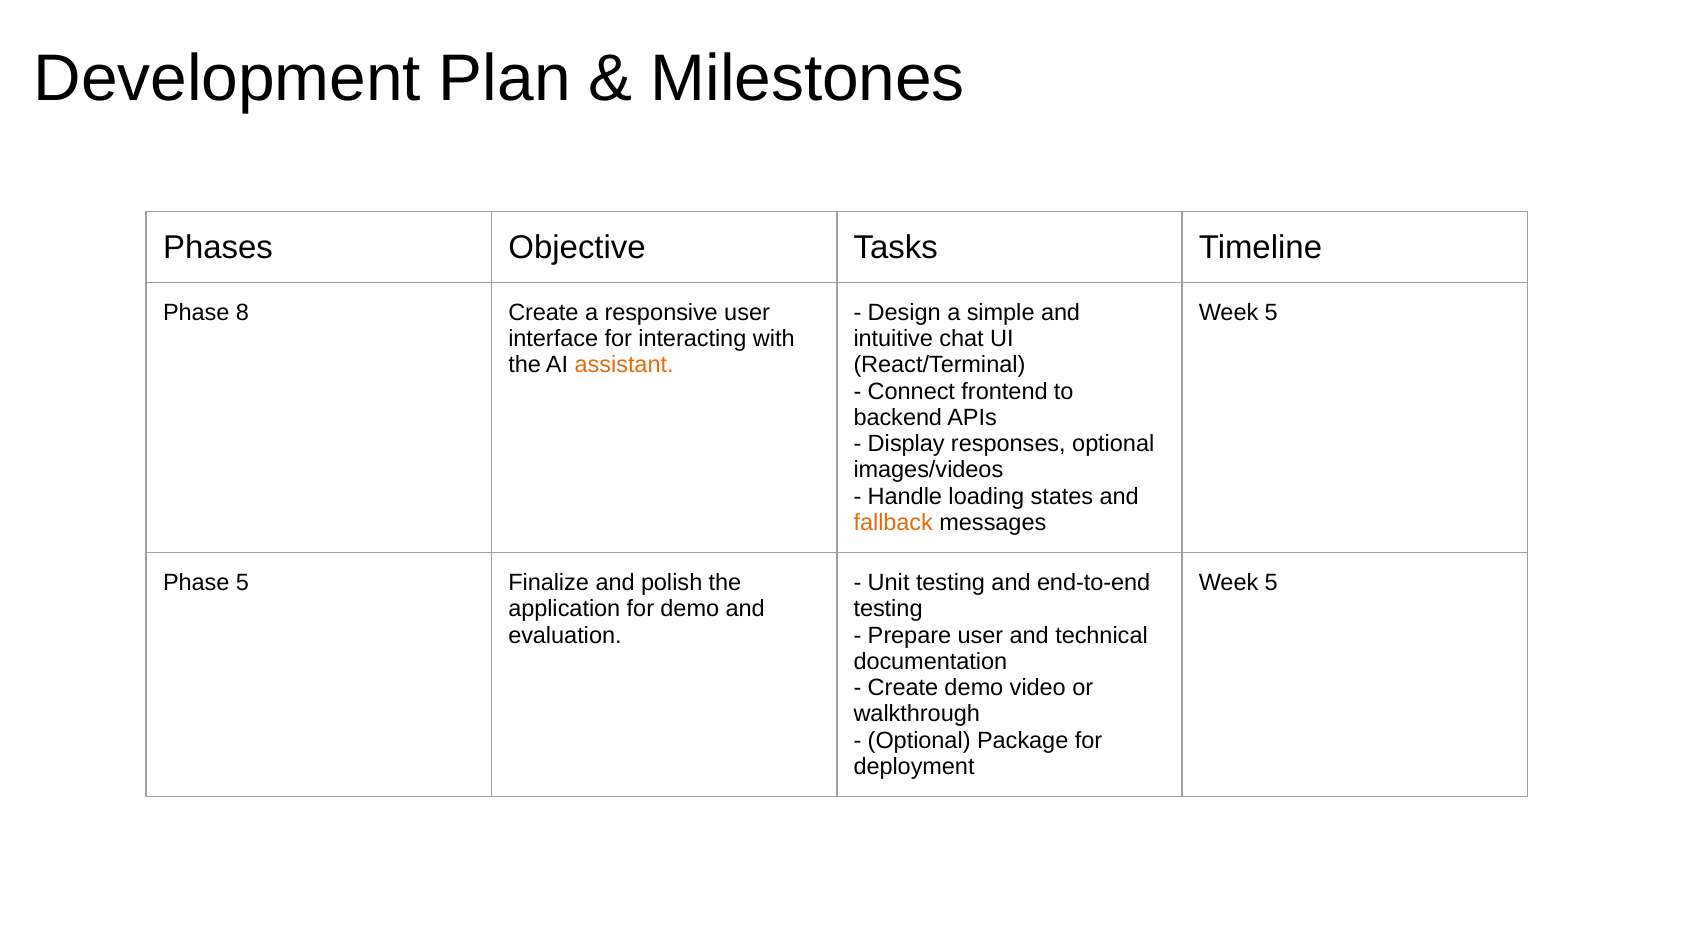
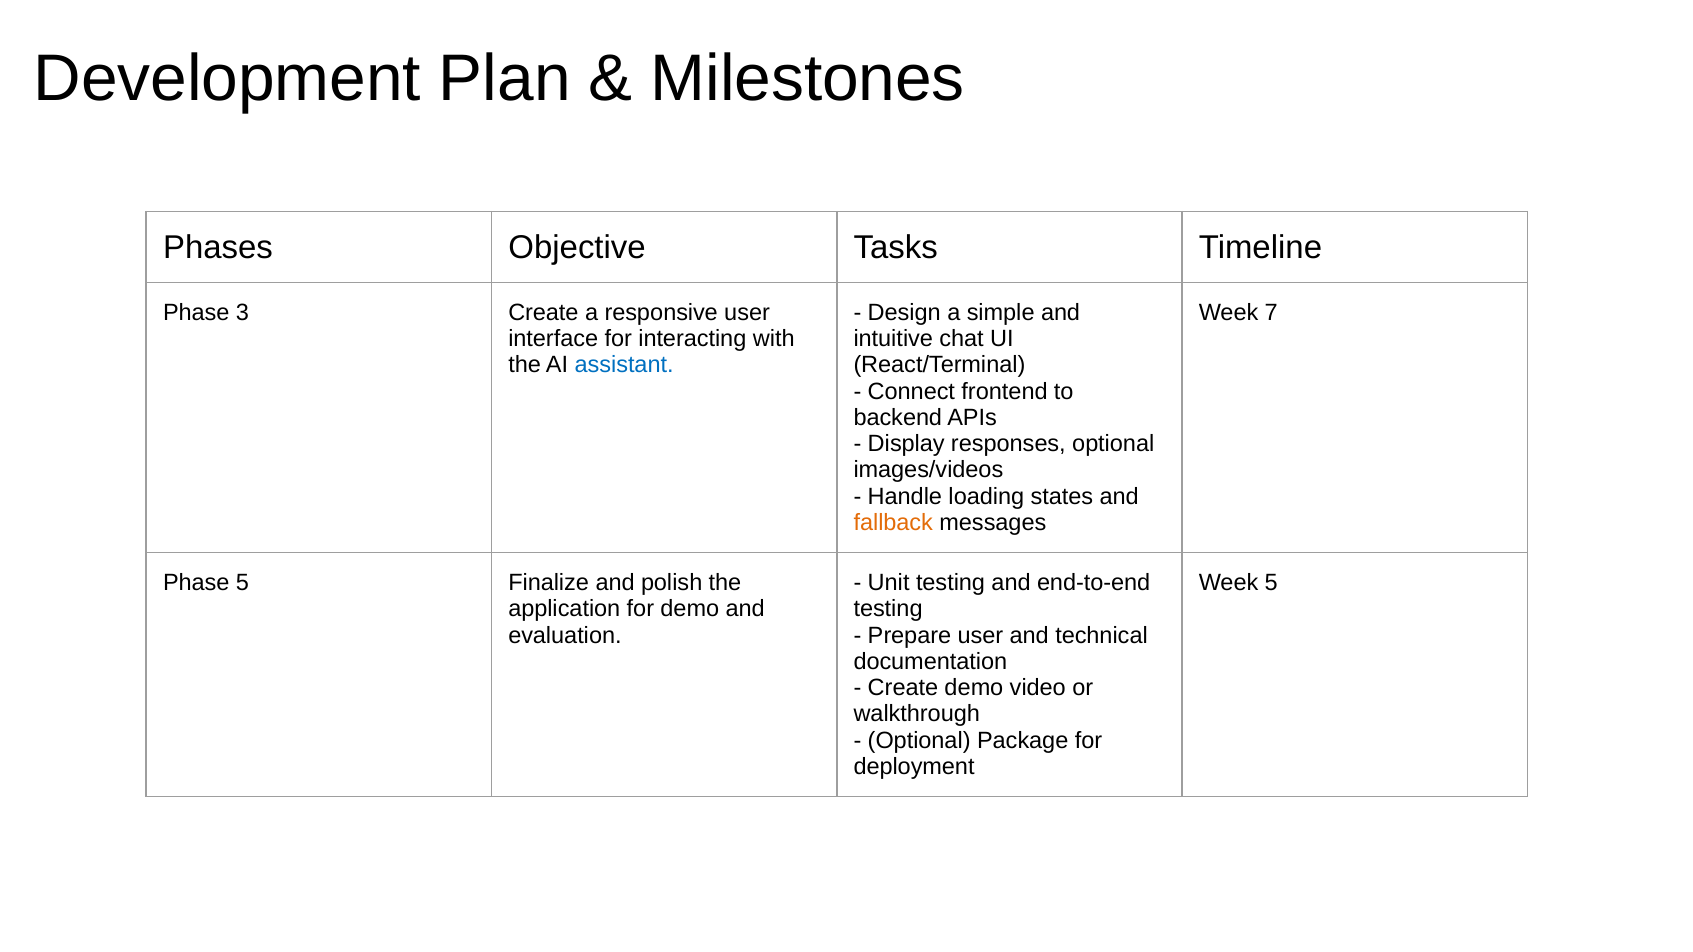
8: 8 -> 3 (242, 313)
5: 5 -> 7 (1271, 313)
assistant colour: orange -> blue (624, 365)
